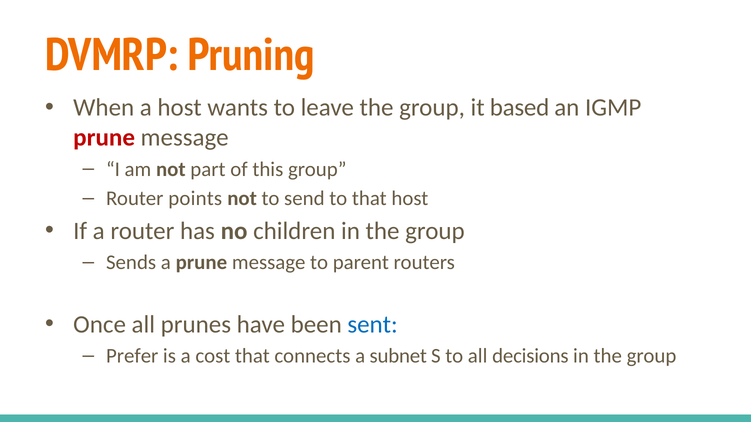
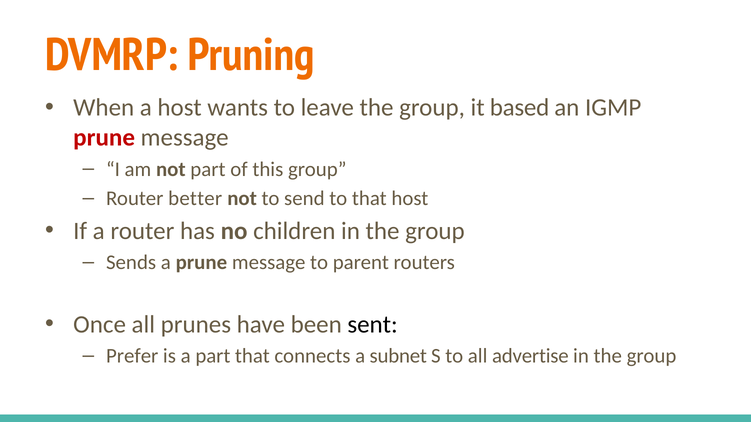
points: points -> better (195, 199)
sent colour: blue -> black (373, 325)
a cost: cost -> part (213, 356)
decisions: decisions -> advertise (530, 356)
